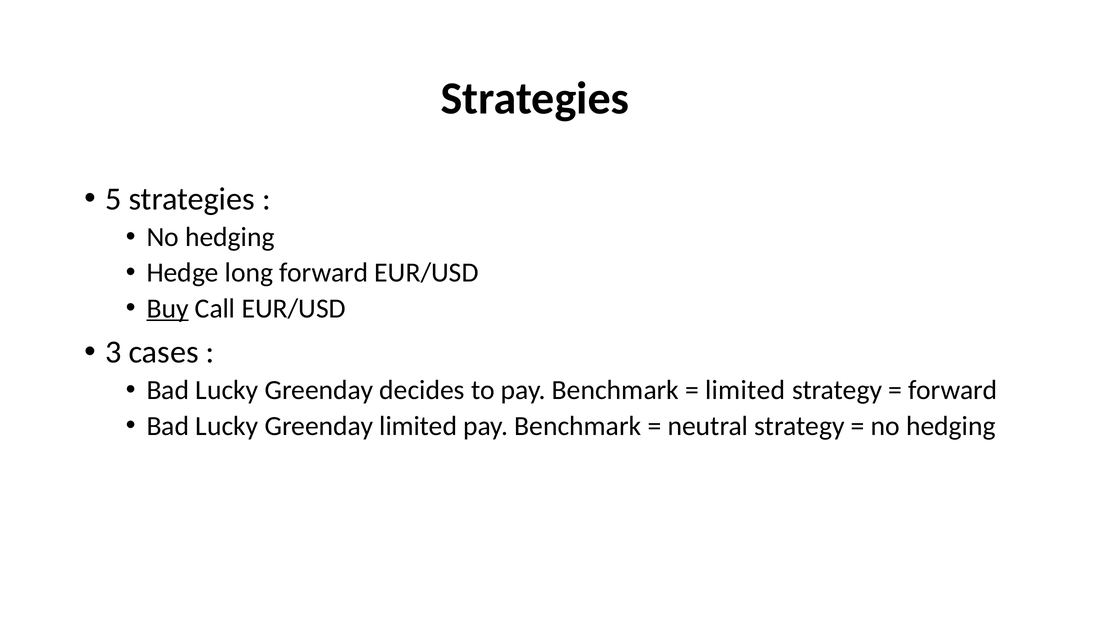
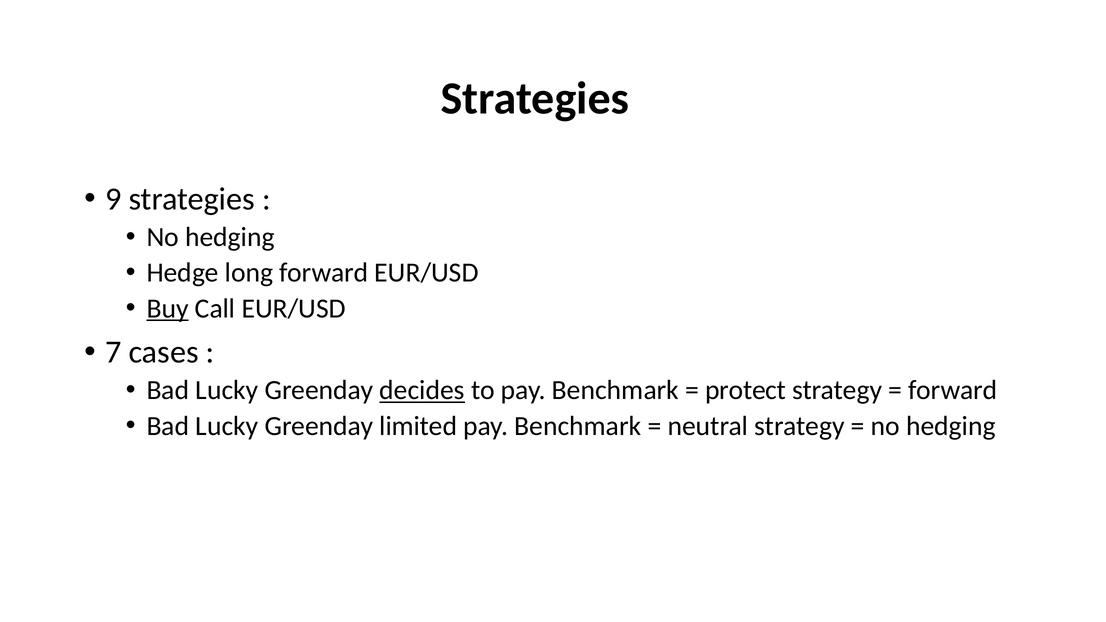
5: 5 -> 9 (113, 199)
3: 3 -> 7 (113, 352)
decides underline: none -> present (422, 390)
limited: limited -> protect (746, 390)
